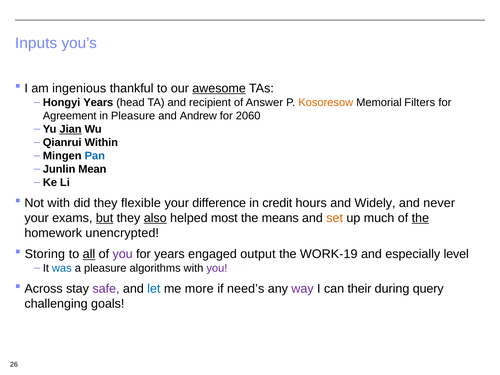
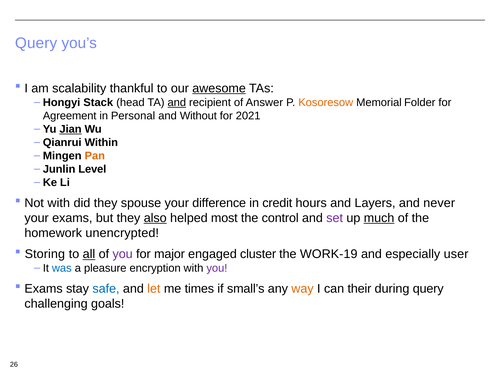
Inputs: Inputs -> Query (36, 43)
ingenious: ingenious -> scalability (79, 88)
Hongyi Years: Years -> Stack (98, 102)
and underline: none -> present (177, 102)
Filters: Filters -> Folder (420, 102)
in Pleasure: Pleasure -> Personal (133, 116)
Andrew: Andrew -> Without (198, 116)
2060: 2060 -> 2021 (248, 116)
Pan colour: blue -> orange (95, 156)
Mean: Mean -> Level (92, 169)
flexible: flexible -> spouse (141, 203)
Widely: Widely -> Layers (375, 203)
but underline: present -> none (105, 218)
means: means -> control (280, 218)
set colour: orange -> purple (335, 218)
much underline: none -> present (379, 218)
the underline: present -> none (420, 218)
for years: years -> major (170, 254)
output: output -> cluster (258, 254)
level: level -> user (456, 254)
algorithms: algorithms -> encryption (155, 268)
Across: Across -> Exams (44, 289)
safe colour: purple -> blue (106, 289)
let colour: blue -> orange (154, 289)
more: more -> times (199, 289)
need’s: need’s -> small’s (246, 289)
way colour: purple -> orange (303, 289)
